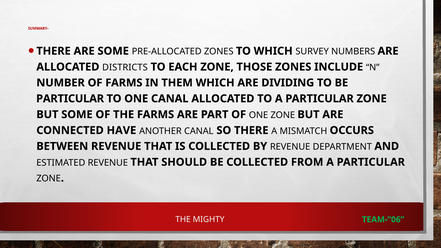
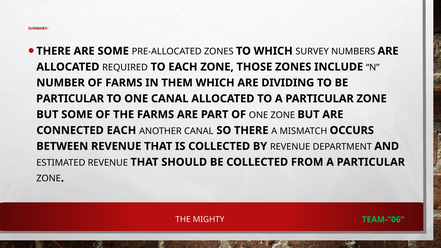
DISTRICTS: DISTRICTS -> REQUIRED (125, 68)
CONNECTED HAVE: HAVE -> EACH (121, 130)
